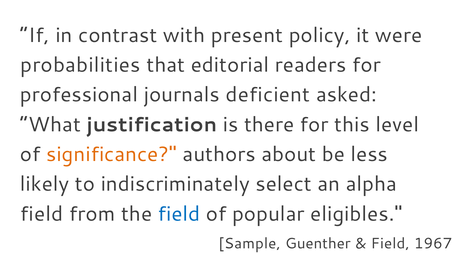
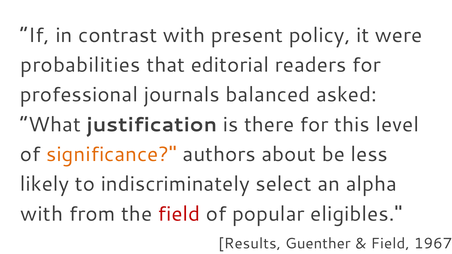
deficient: deficient -> balanced (268, 95)
field: field -> with (42, 214)
field colour: blue -> red (179, 214)
Sample: Sample -> Results (250, 244)
